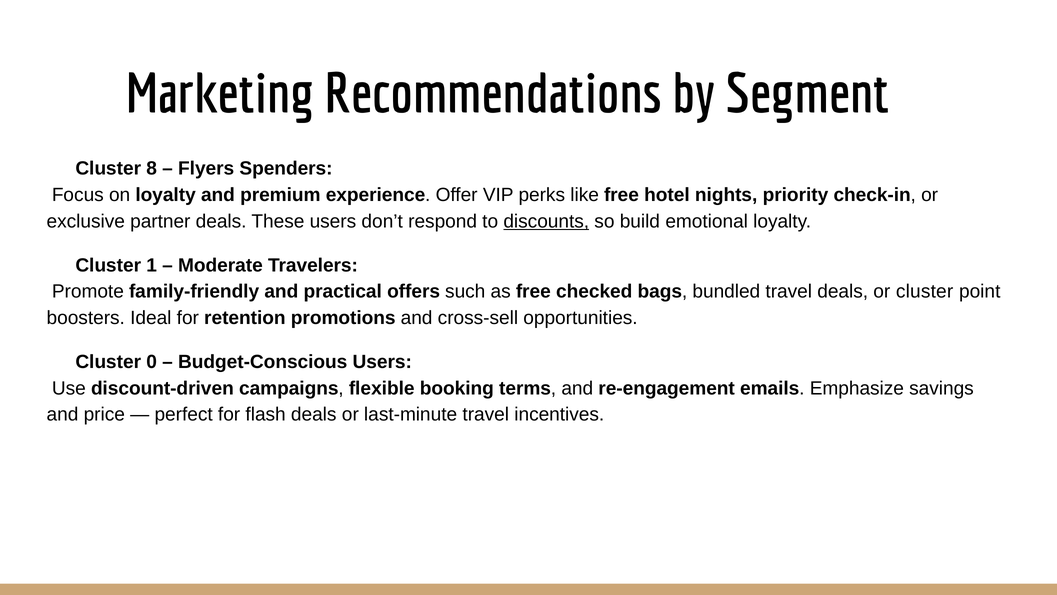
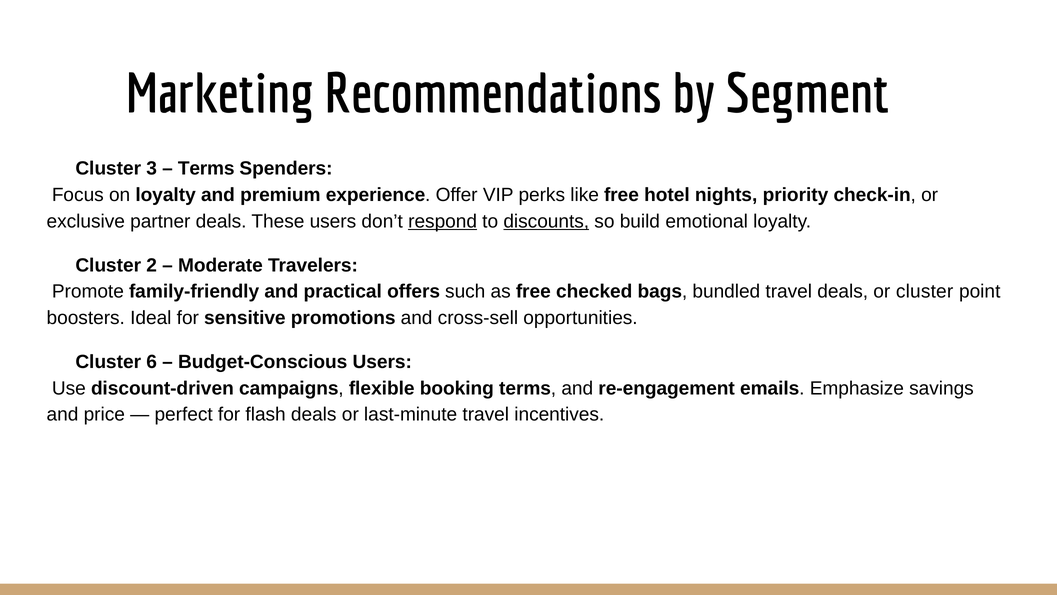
8: 8 -> 3 (152, 168)
Flyers: Flyers -> Terms (206, 168)
respond underline: none -> present (443, 221)
1: 1 -> 2 (152, 265)
retention: retention -> sensitive (245, 318)
0: 0 -> 6 (152, 362)
